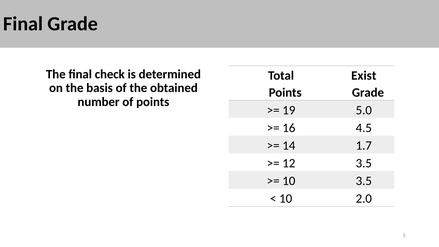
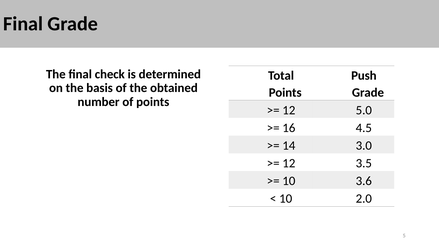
Exist: Exist -> Push (364, 76)
19: 19 -> 12 (289, 110)
1.7: 1.7 -> 3.0 (364, 146)
10 3.5: 3.5 -> 3.6 (364, 181)
